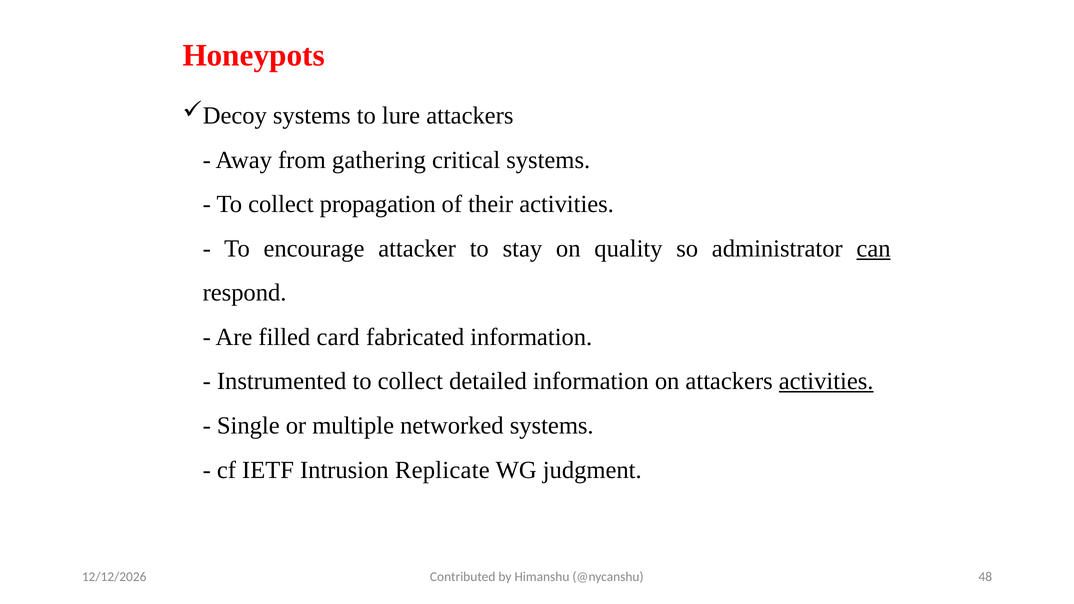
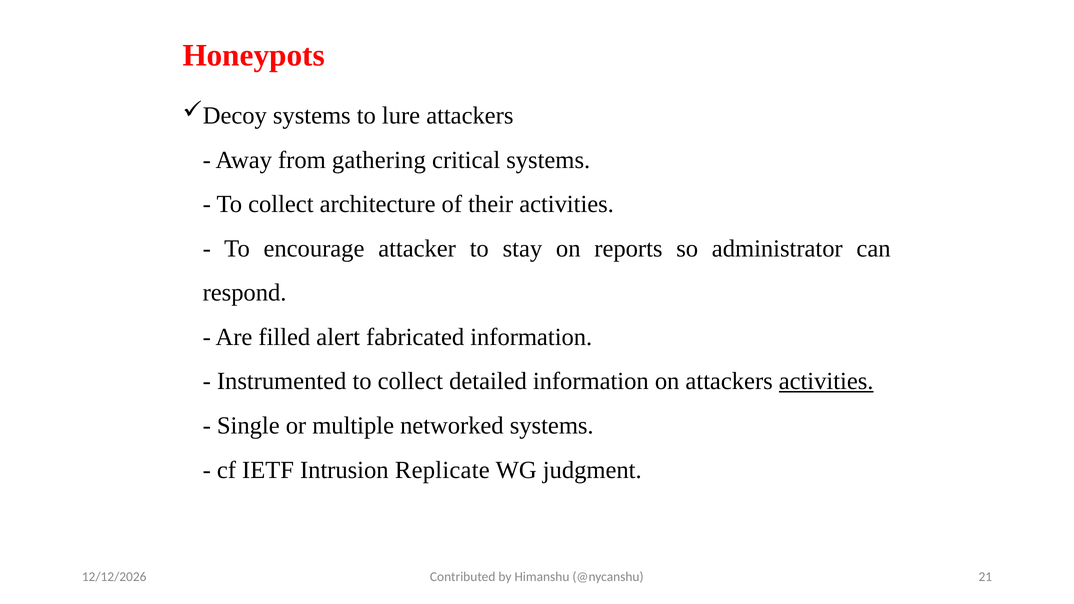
propagation: propagation -> architecture (378, 204)
quality: quality -> reports (628, 249)
can underline: present -> none (874, 249)
card: card -> alert (338, 337)
48: 48 -> 21 (985, 577)
